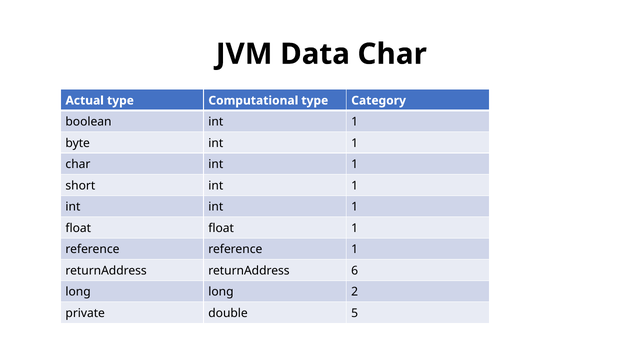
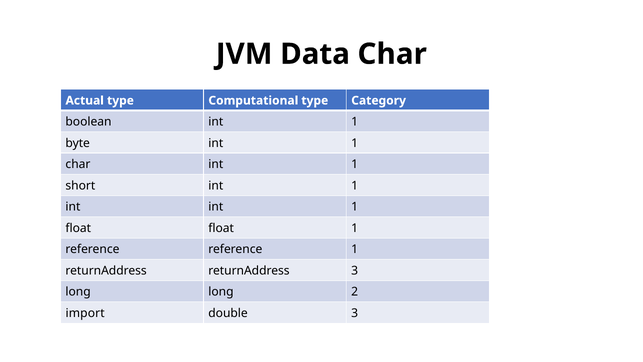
returnAddress 6: 6 -> 3 (355, 270)
private: private -> import (85, 313)
double 5: 5 -> 3 (355, 313)
